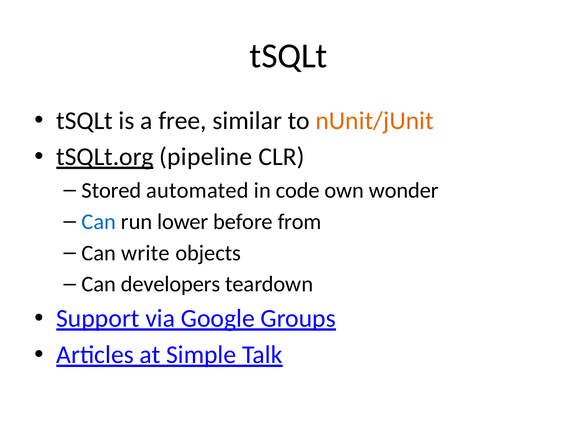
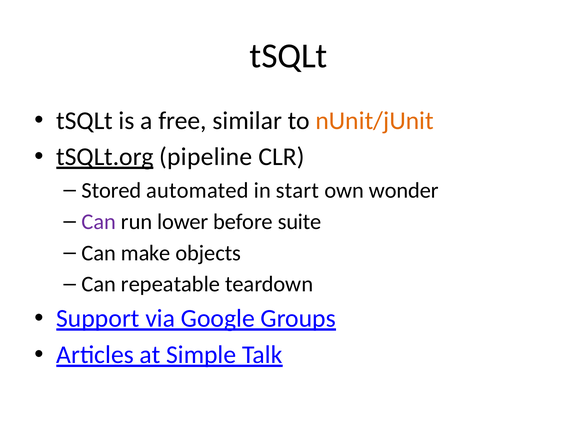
code: code -> start (298, 191)
Can colour: blue -> purple (99, 222)
from: from -> suite (300, 222)
write: write -> make (146, 253)
developers: developers -> repeatable (171, 285)
